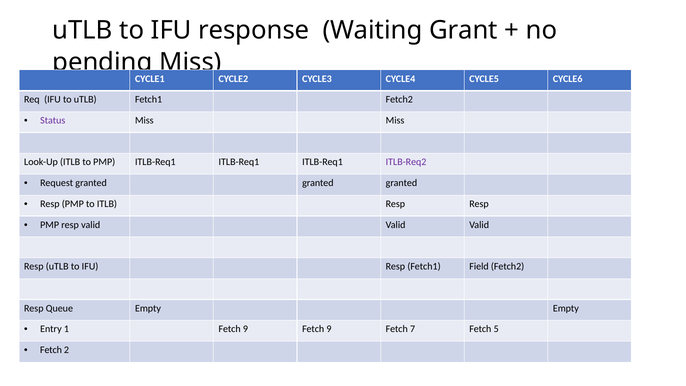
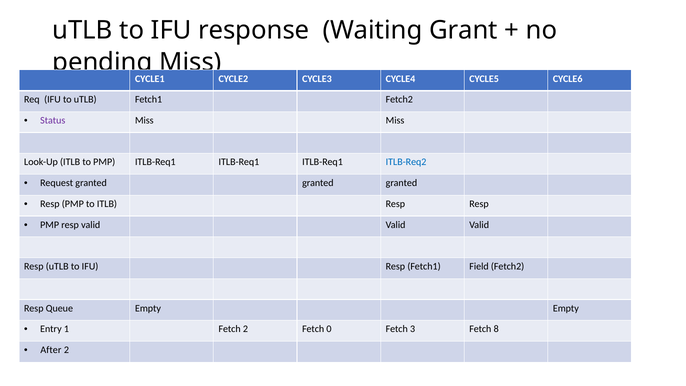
ITLB-Req2 colour: purple -> blue (406, 162)
1 Fetch 9: 9 -> 2 (245, 329)
9: 9 -> 0 (329, 329)
7: 7 -> 3 (413, 329)
5: 5 -> 8 (496, 329)
Fetch: Fetch -> After (51, 350)
